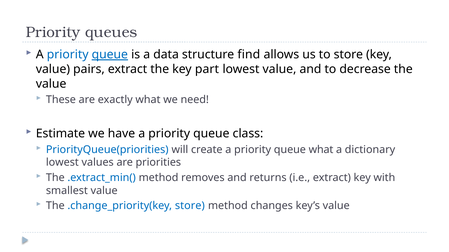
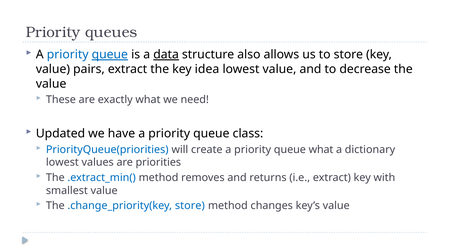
data underline: none -> present (166, 55)
find: find -> also (249, 55)
part: part -> idea (207, 69)
Estimate: Estimate -> Updated (60, 134)
